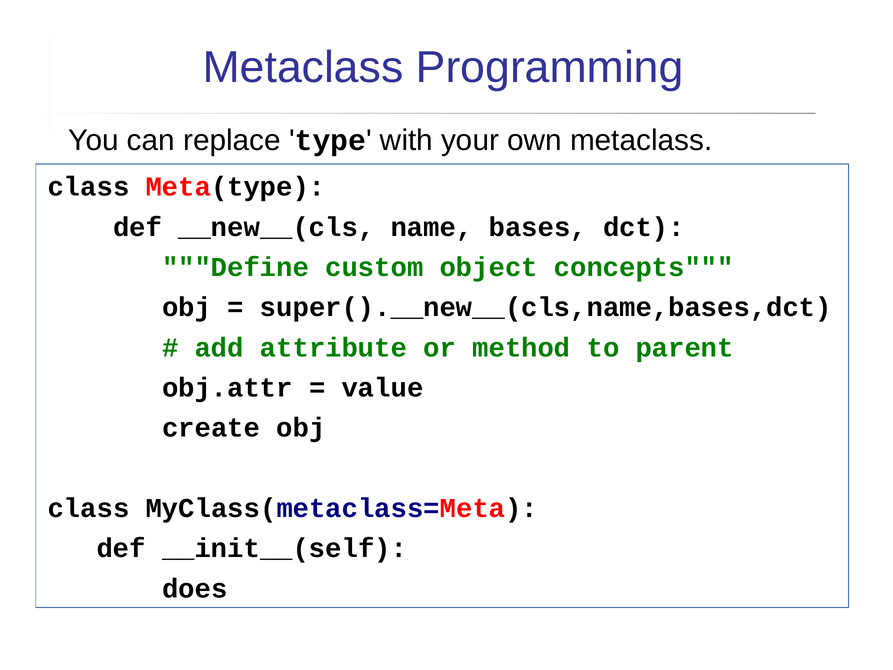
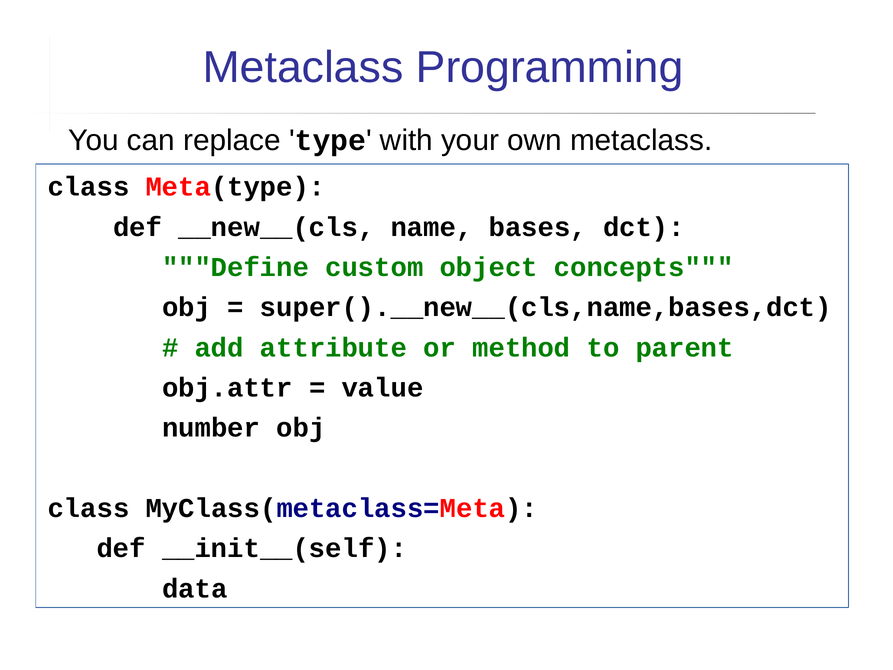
create: create -> number (211, 428)
does: does -> data (195, 588)
